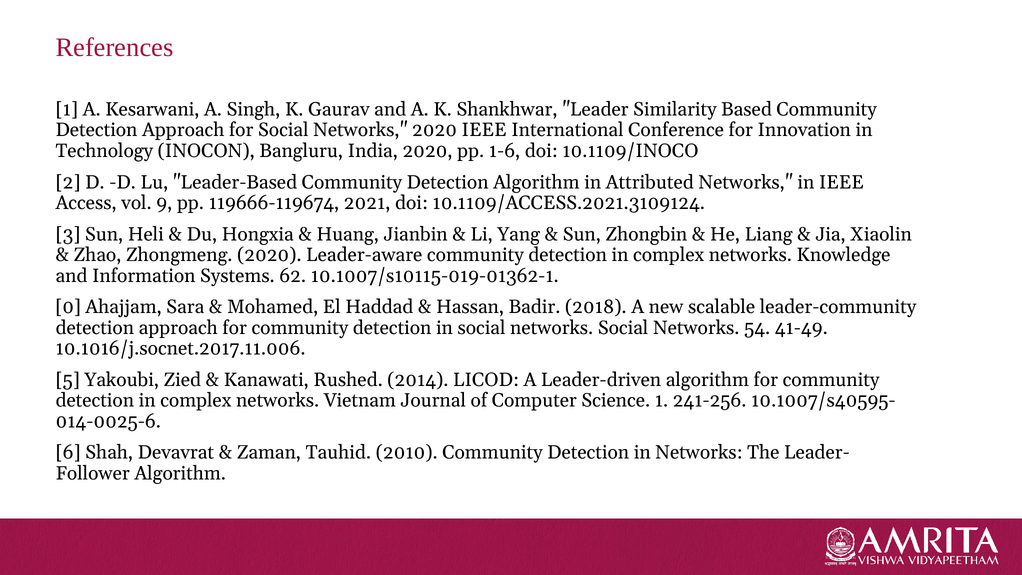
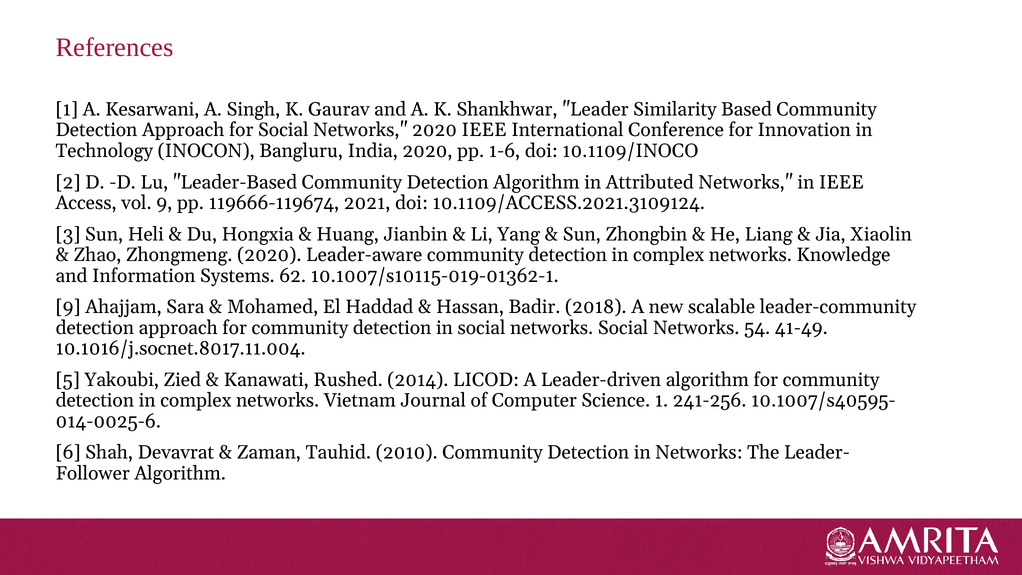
0: 0 -> 9 (68, 307)
10.1016/j.socnet.2017.11.006: 10.1016/j.socnet.2017.11.006 -> 10.1016/j.socnet.8017.11.004 (181, 348)
